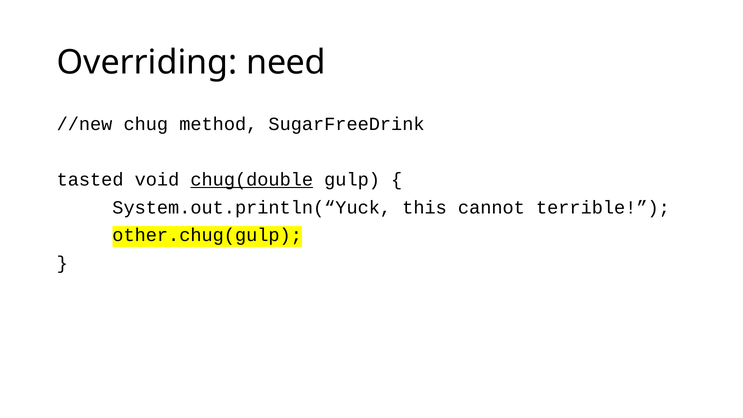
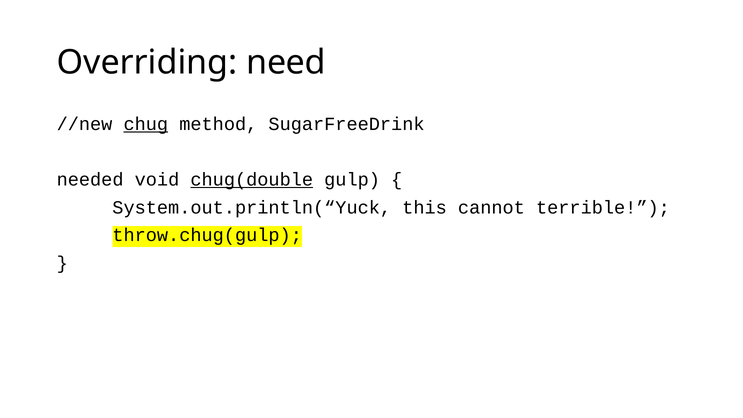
chug underline: none -> present (146, 124)
tasted: tasted -> needed (90, 180)
other.chug(gulp: other.chug(gulp -> throw.chug(gulp (207, 235)
